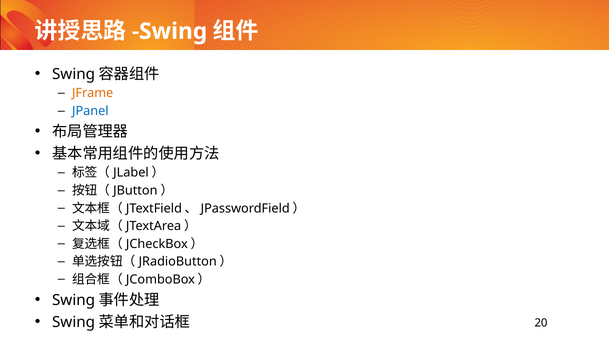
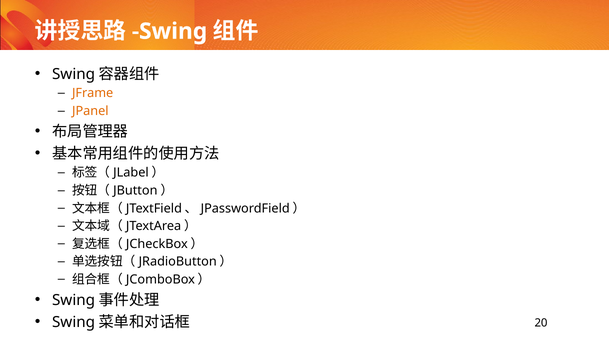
JPanel colour: blue -> orange (90, 111)
